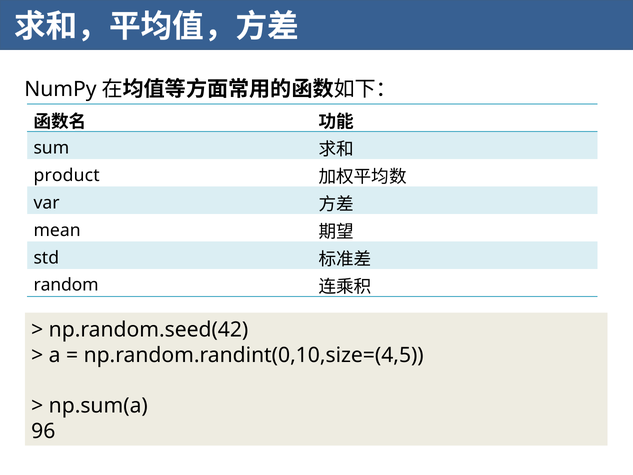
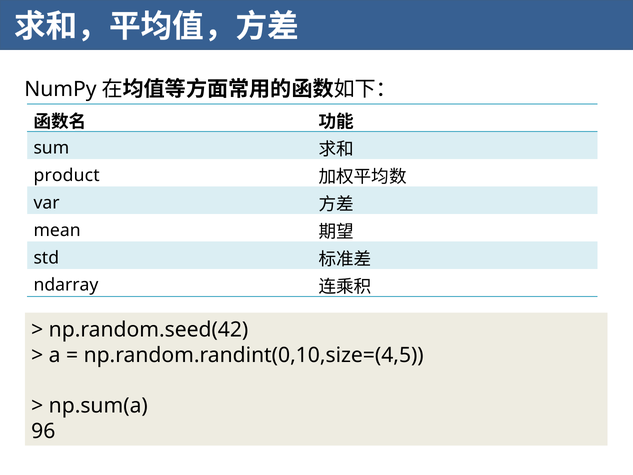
random: random -> ndarray (66, 285)
